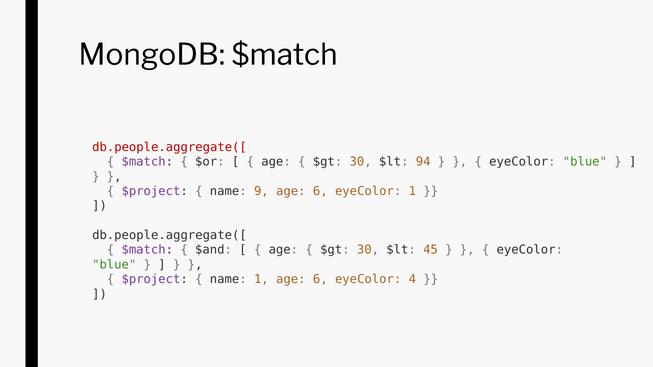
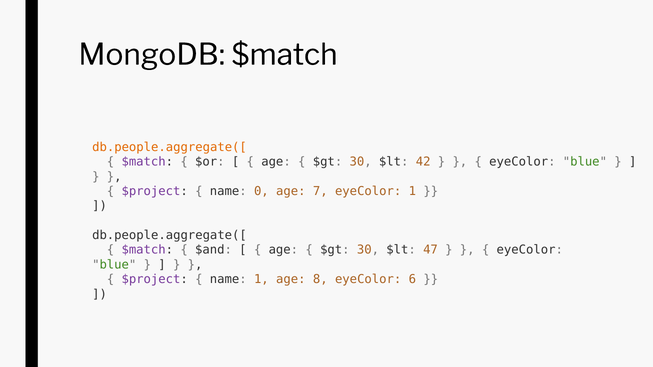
db.people.aggregate([ colour: red -> orange (170, 147)
94: 94 -> 42 (423, 162)
9: 9 -> 0 (261, 191)
6: 6 -> 7 (320, 191)
45: 45 -> 47 (430, 250)
1 age 6: 6 -> 8 (320, 280)
4: 4 -> 6 (412, 280)
